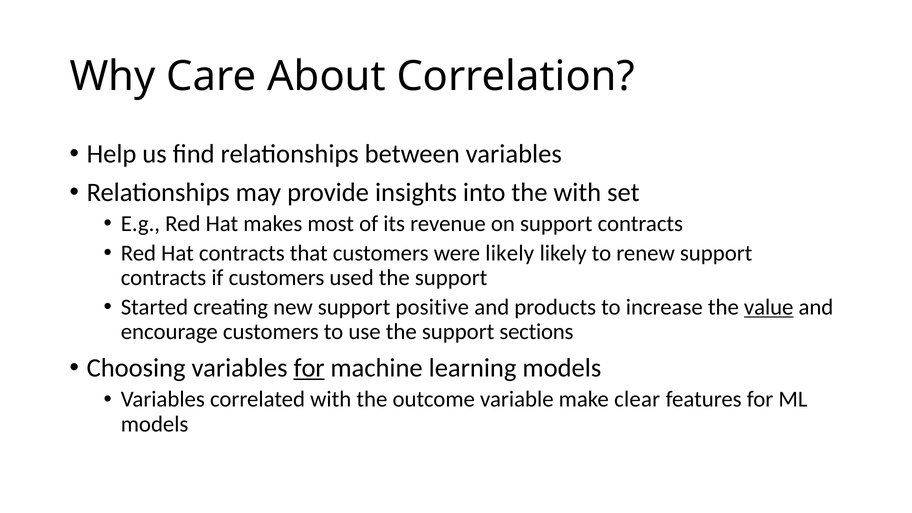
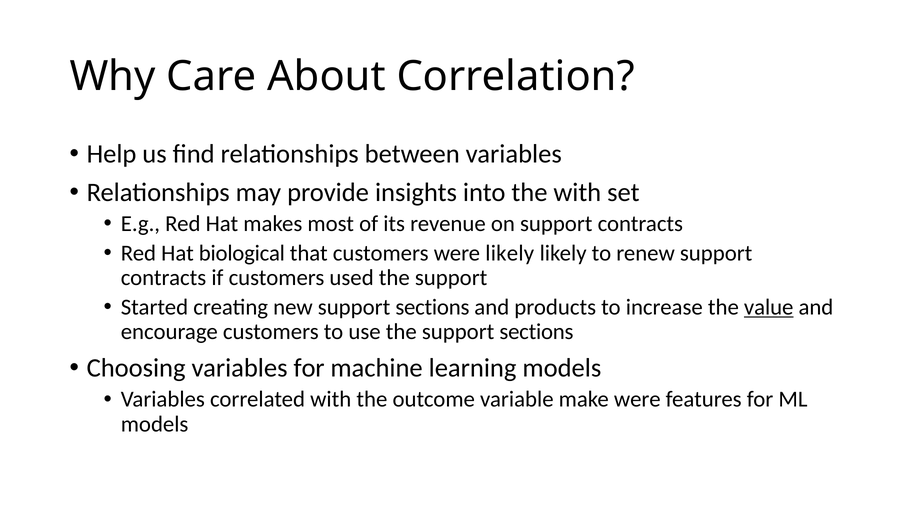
Hat contracts: contracts -> biological (242, 253)
new support positive: positive -> sections (432, 307)
for underline: present -> none (309, 368)
make clear: clear -> were (637, 399)
